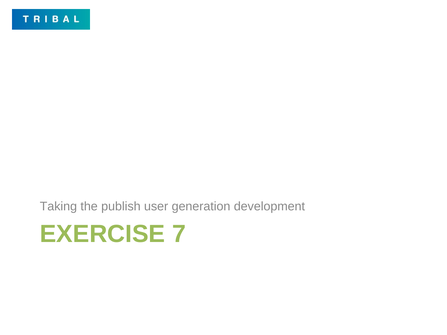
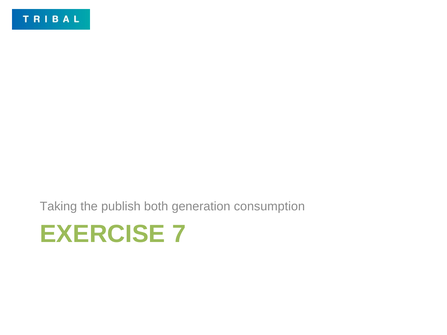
user: user -> both (156, 207)
development: development -> consumption (269, 207)
